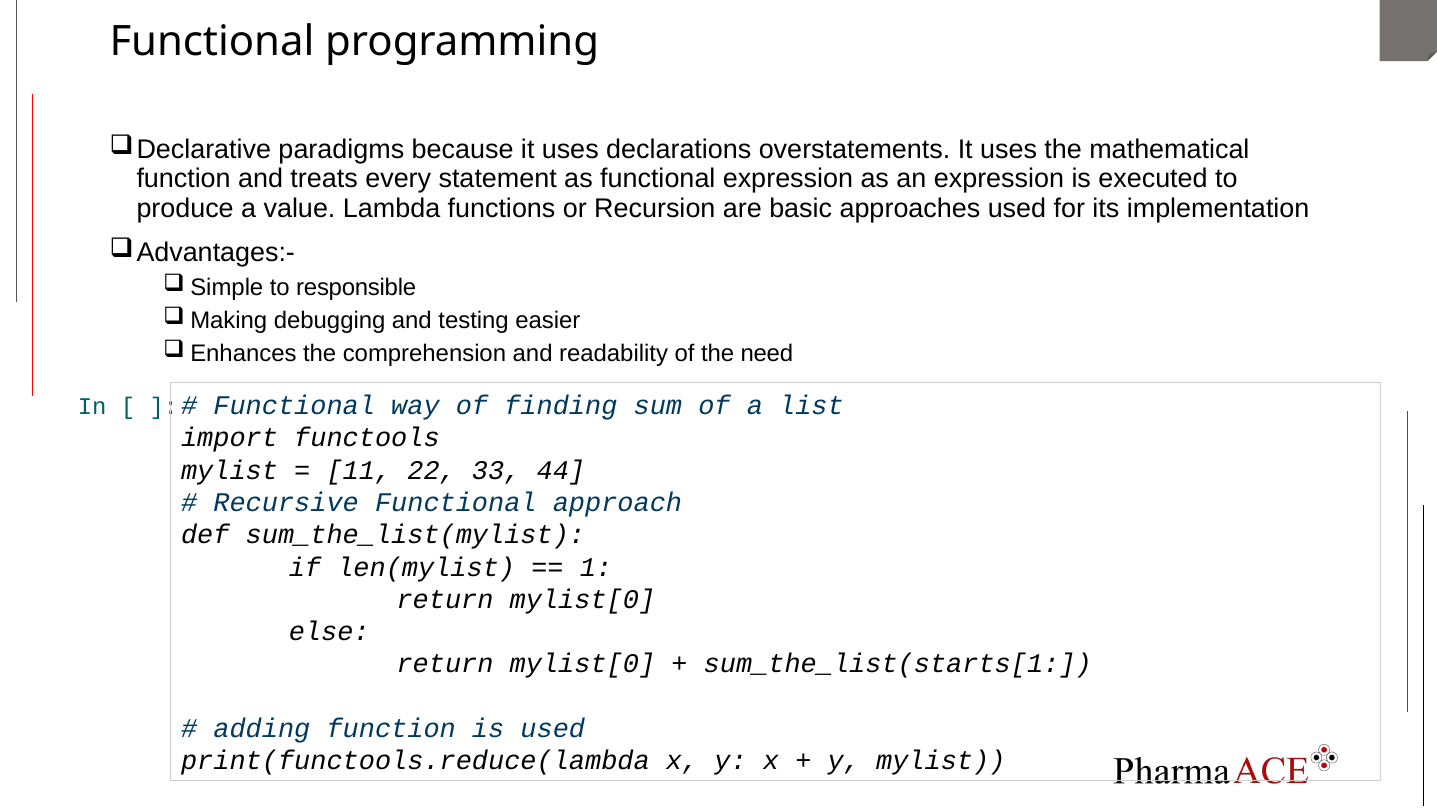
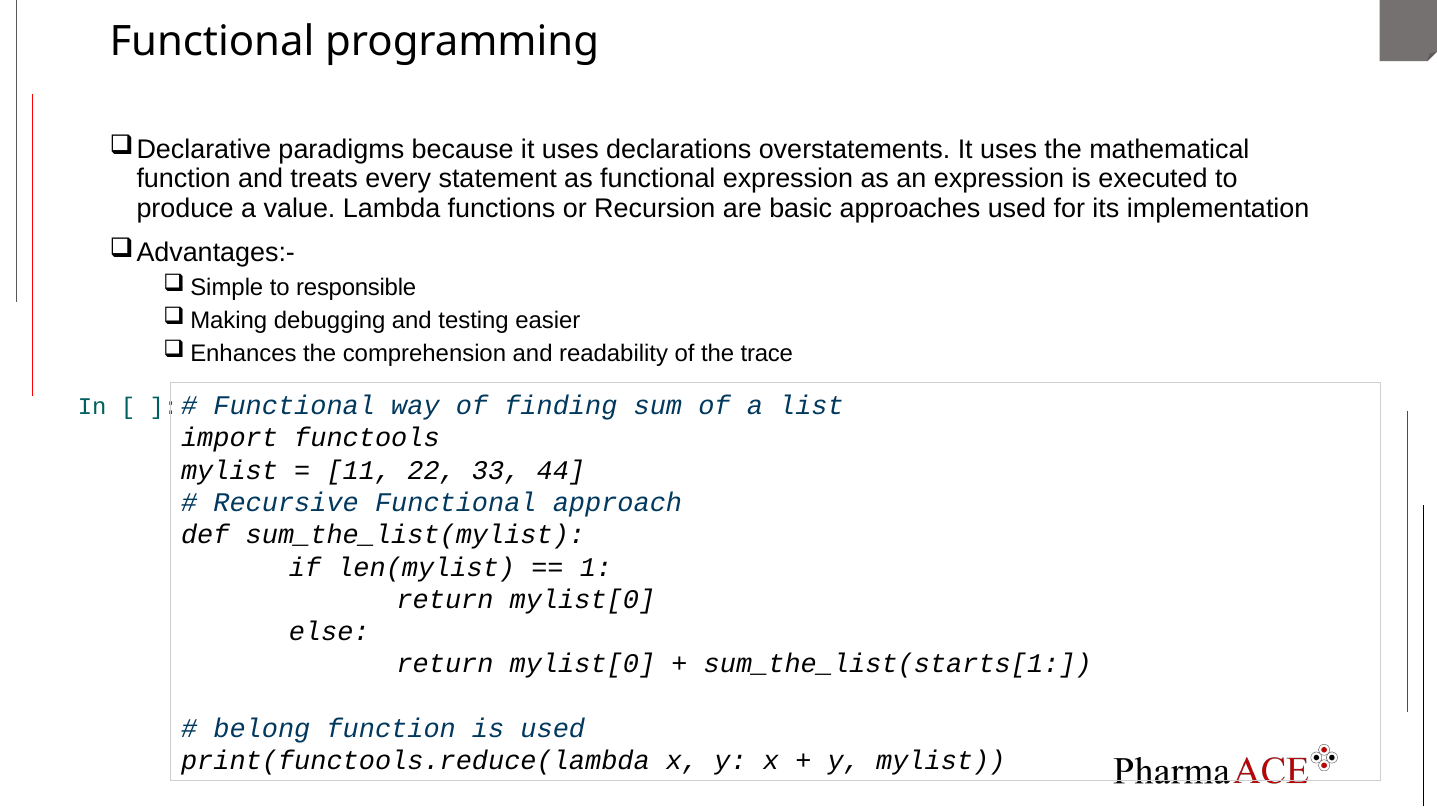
need: need -> trace (767, 354)
adding: adding -> belong (262, 729)
